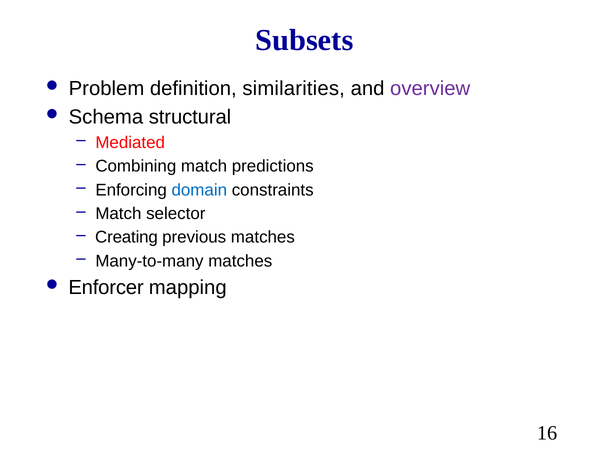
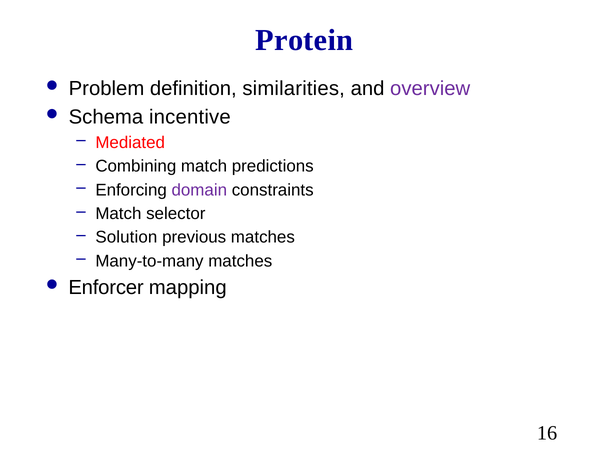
Subsets: Subsets -> Protein (304, 40)
structural: structural -> incentive (190, 117)
domain colour: blue -> purple (199, 190)
Creating: Creating -> Solution (126, 237)
